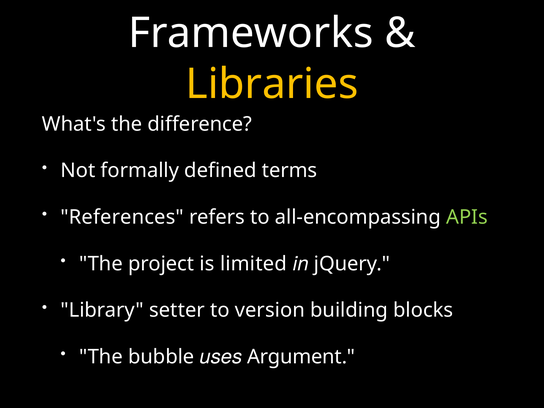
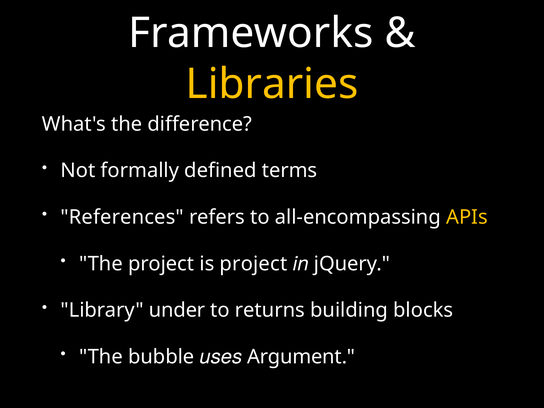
APIs colour: light green -> yellow (467, 217)
is limited: limited -> project (253, 264)
setter: setter -> under (177, 310)
version: version -> returns (270, 310)
